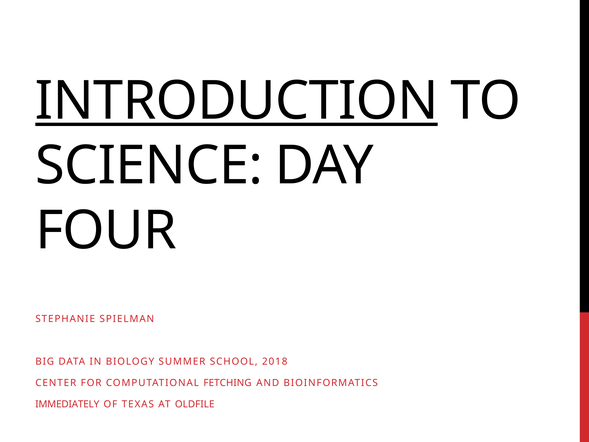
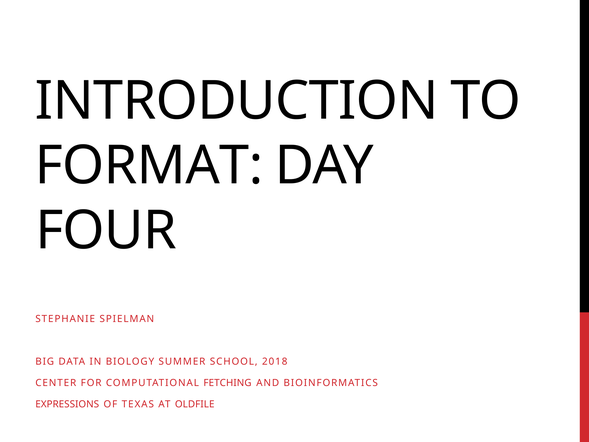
INTRODUCTION underline: present -> none (237, 101)
SCIENCE: SCIENCE -> FORMAT (149, 166)
IMMEDIATELY: IMMEDIATELY -> EXPRESSIONS (67, 404)
